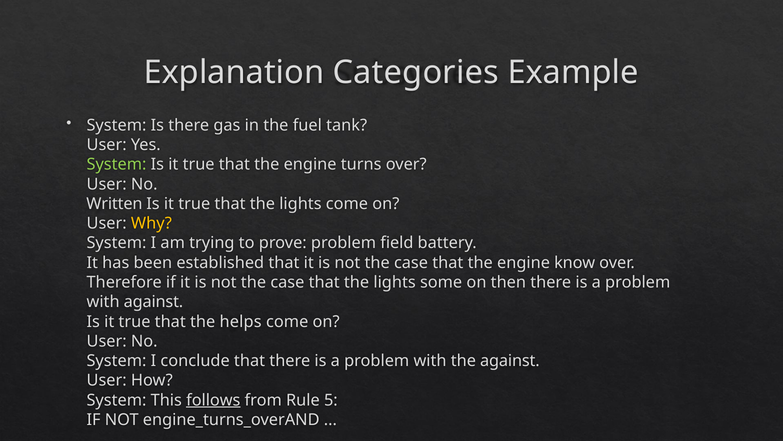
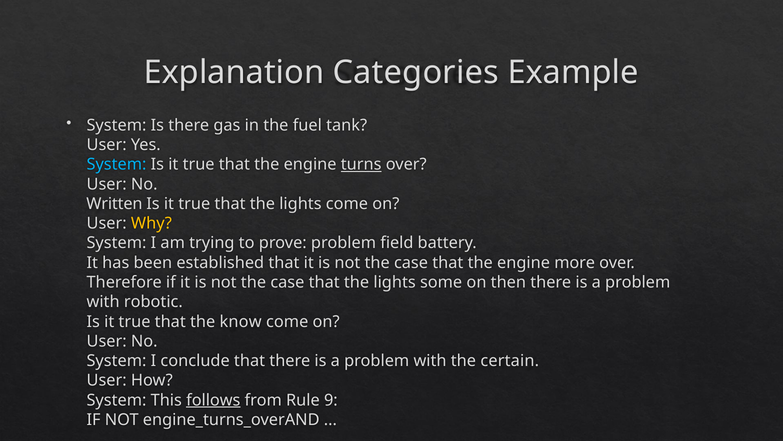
System colour: light green -> light blue (117, 164)
turns underline: none -> present (361, 164)
know: know -> more (575, 262)
with against: against -> robotic (153, 302)
helps: helps -> know (241, 321)
the against: against -> certain (510, 360)
5: 5 -> 9 (331, 400)
